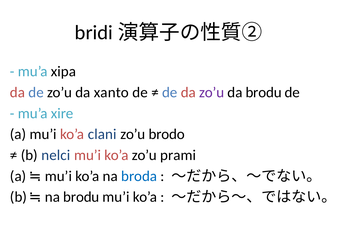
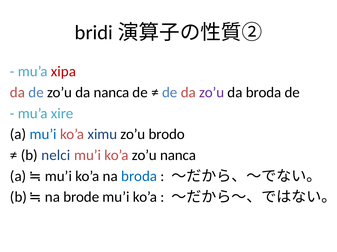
xipa colour: black -> red (63, 72)
da xanto: xanto -> nanca (111, 93)
da brodu: brodu -> broda (264, 93)
mu’i colour: black -> blue (43, 135)
clani: clani -> ximu (102, 135)
zo’u prami: prami -> nanca (178, 156)
brodu: brodu -> brode (81, 198)
